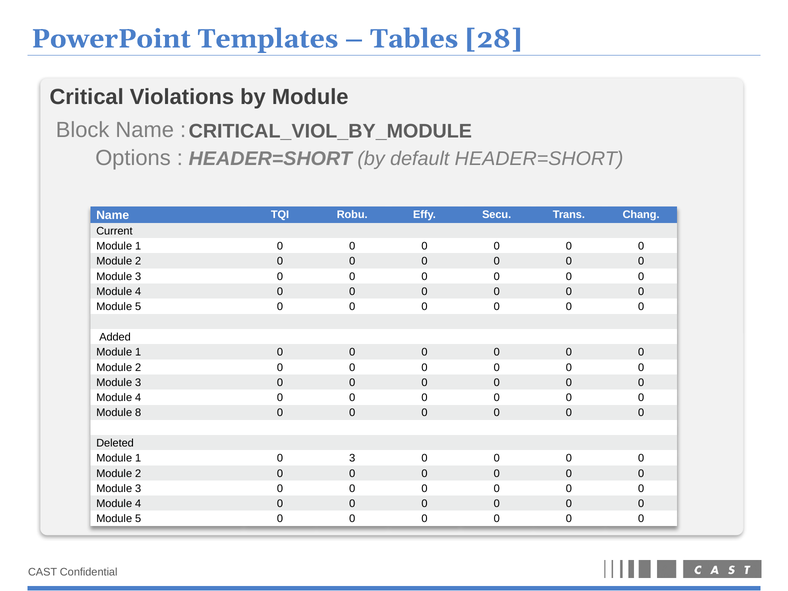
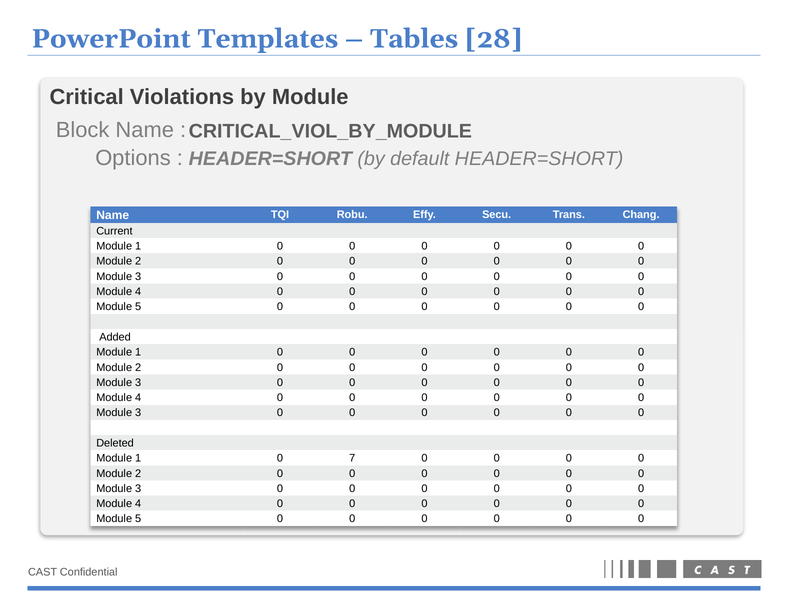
8: 8 -> 3 (138, 413)
0 3: 3 -> 7 (352, 458)
